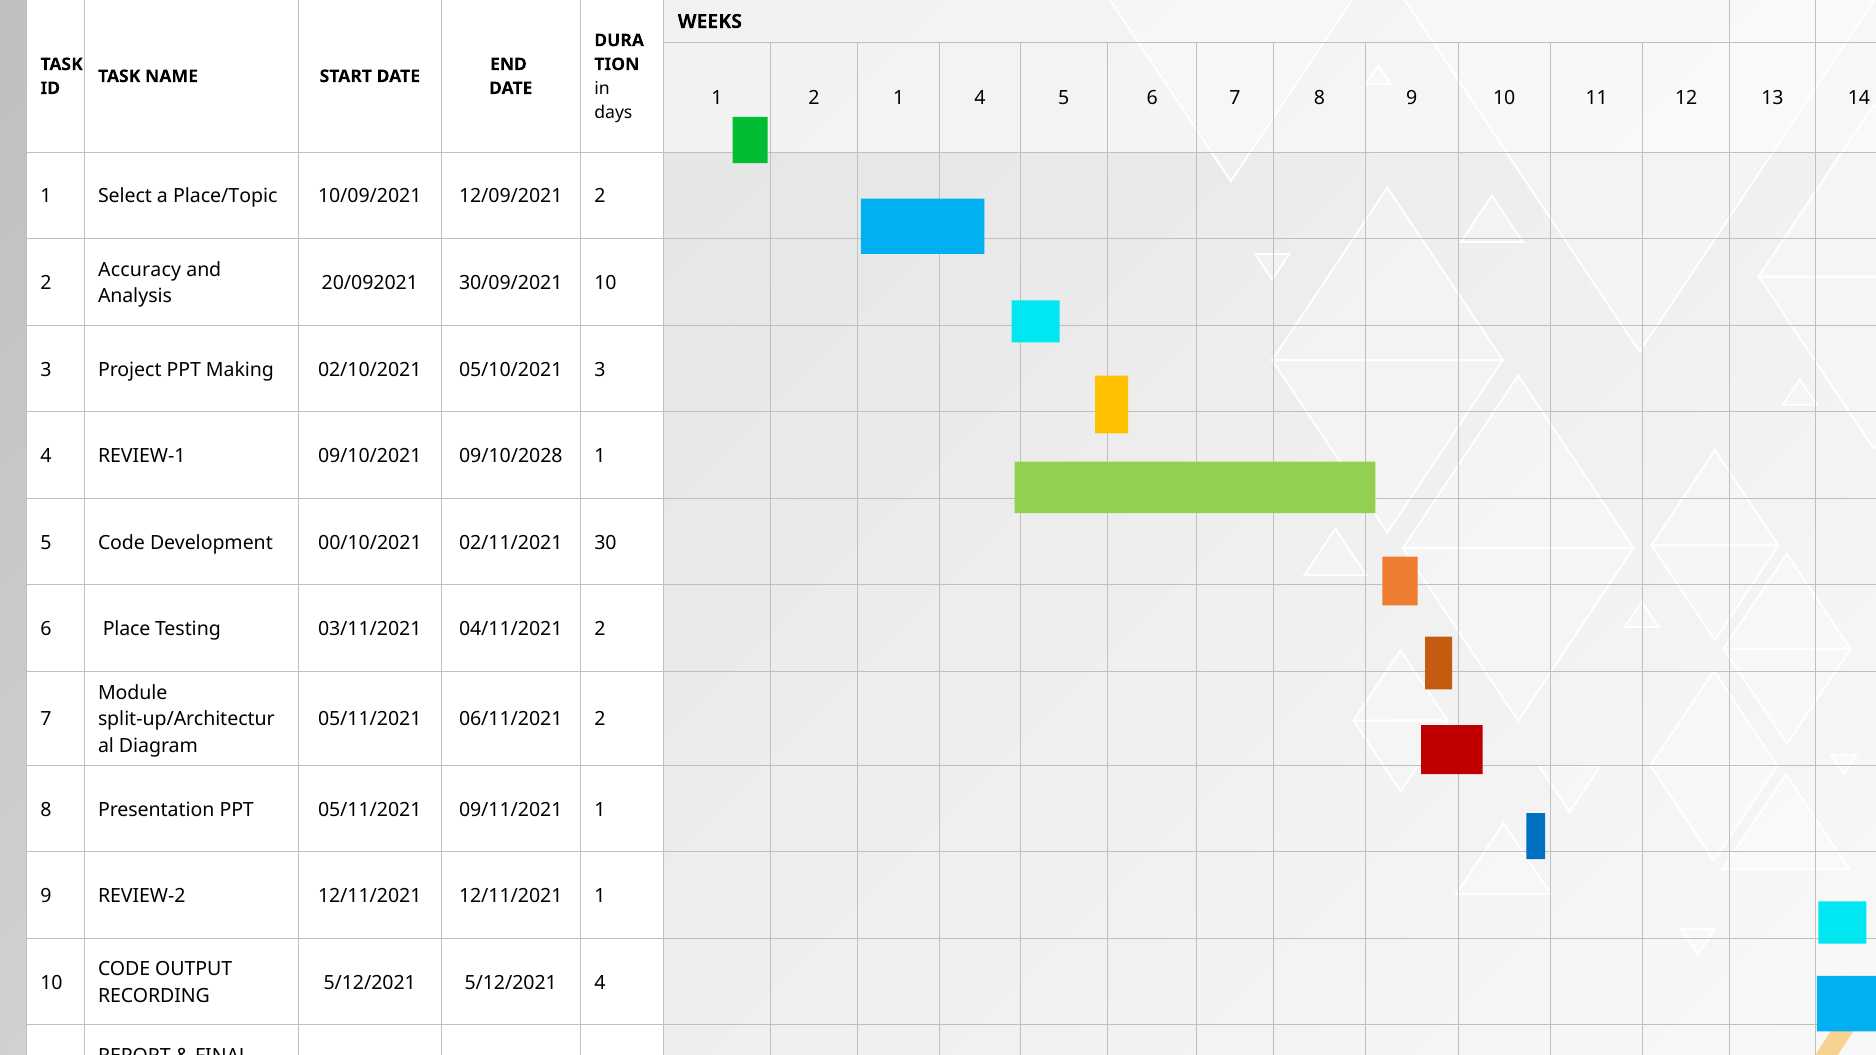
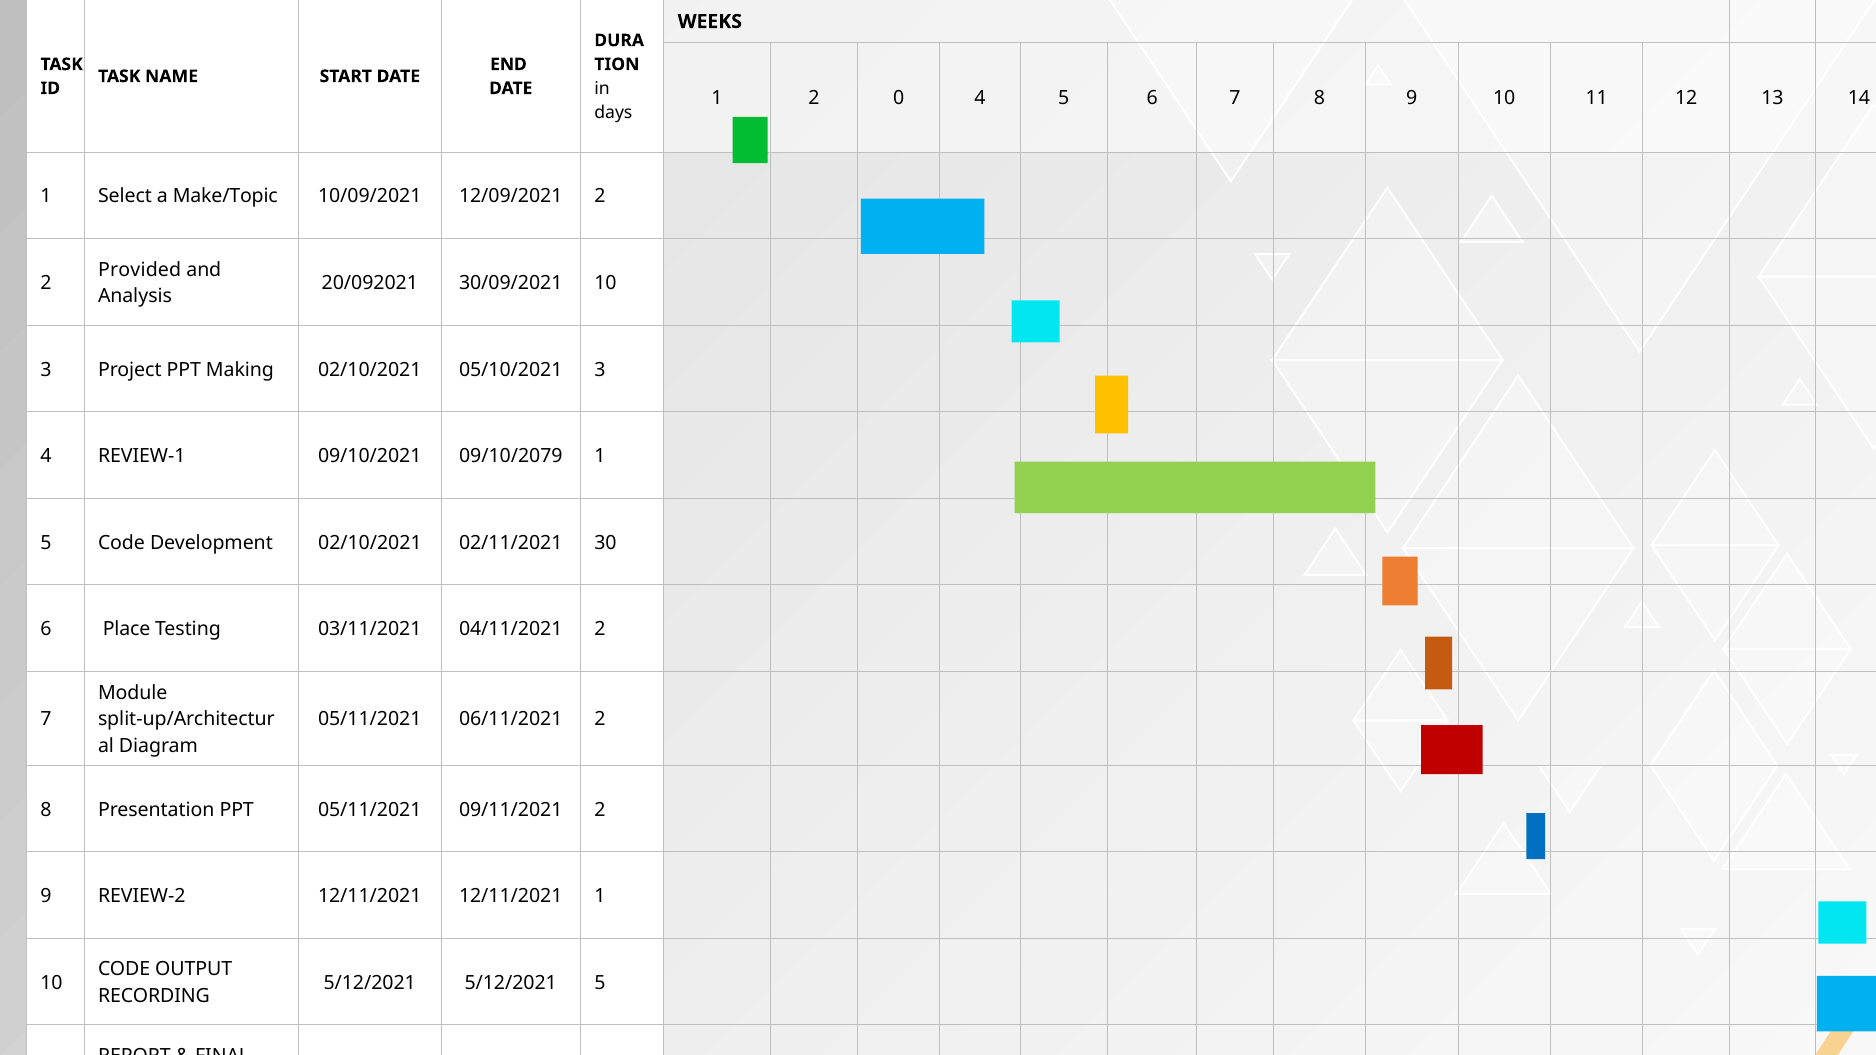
2 1: 1 -> 0 (899, 98)
Place/Topic: Place/Topic -> Make/Topic (225, 197)
Accuracy: Accuracy -> Provided (140, 270)
09/10/2028: 09/10/2028 -> 09/10/2079 (511, 456)
Development 00/10/2021: 00/10/2021 -> 02/10/2021 (370, 543)
09/11/2021 1: 1 -> 2 (600, 810)
5/12/2021 4: 4 -> 5 (600, 983)
